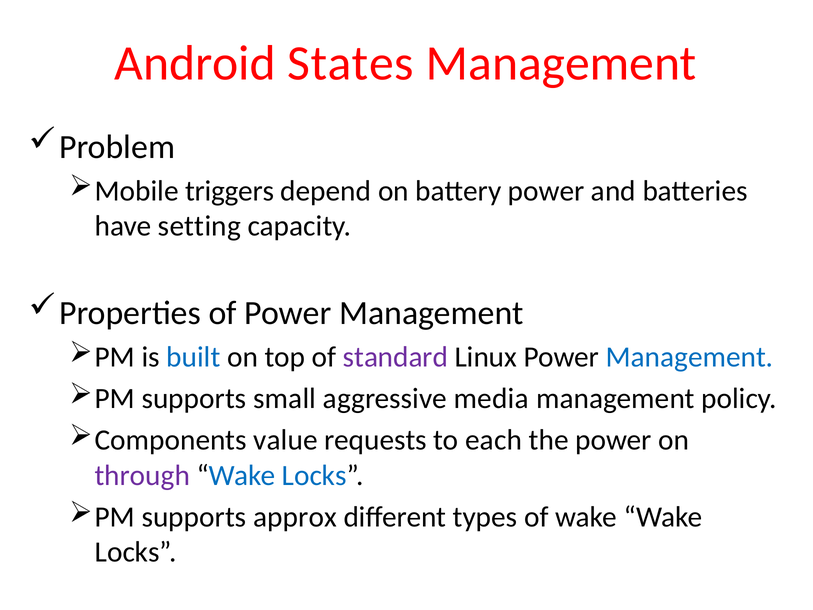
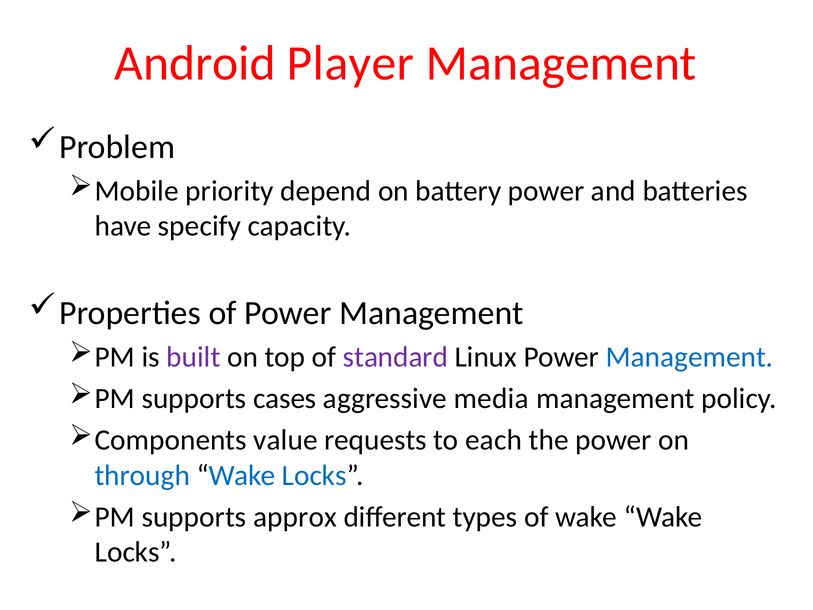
States: States -> Player (351, 63)
triggers: triggers -> priority (230, 191)
setting: setting -> specify (199, 226)
built colour: blue -> purple (193, 357)
small: small -> cases (285, 399)
through colour: purple -> blue (142, 475)
